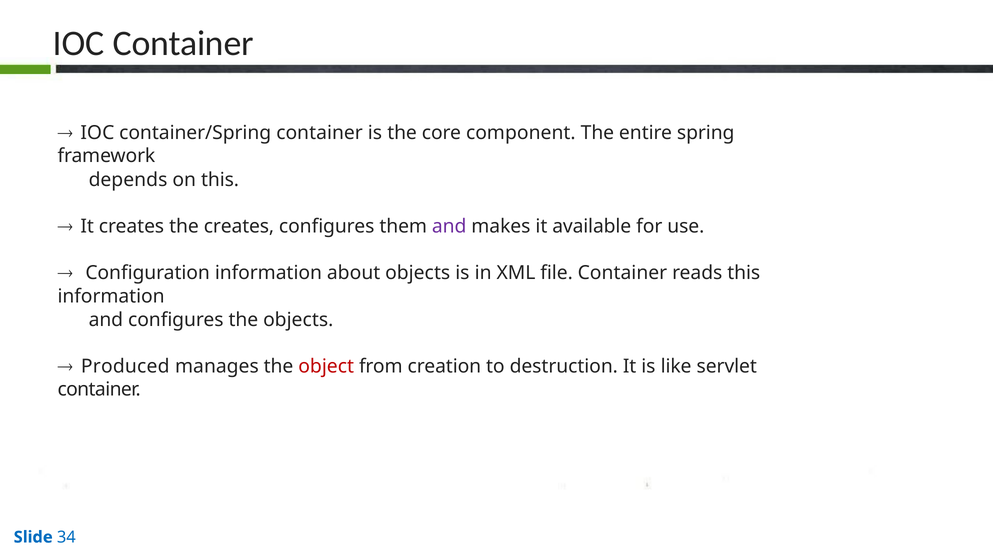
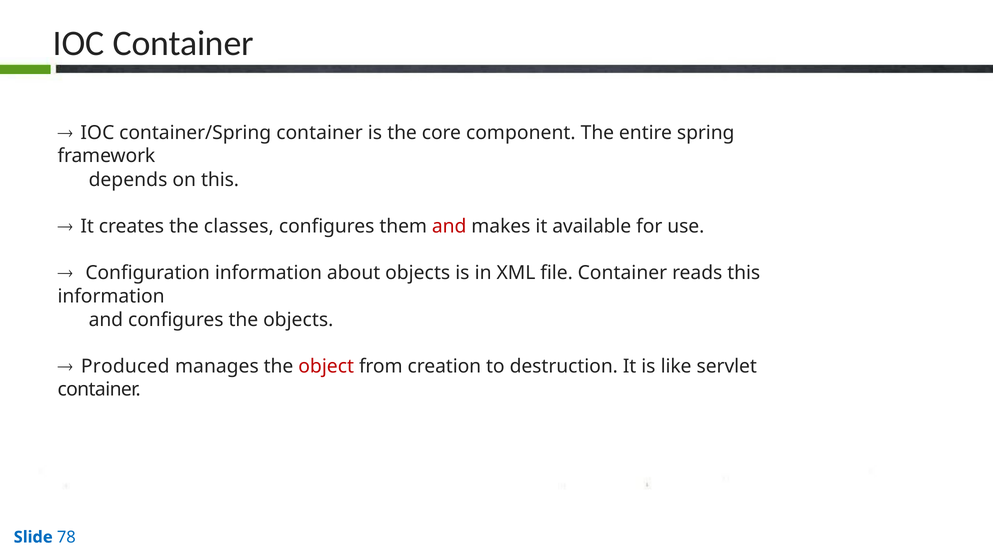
the creates: creates -> classes (239, 226)
and colour: purple -> red (449, 226)
34: 34 -> 78 (66, 537)
